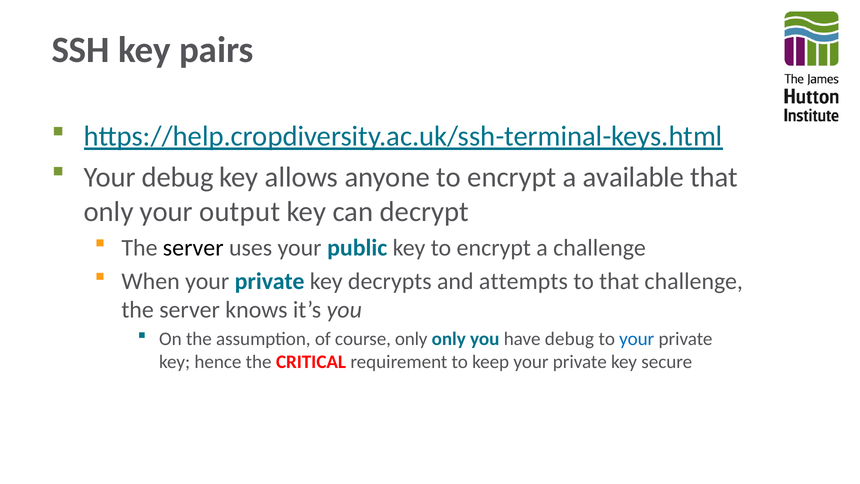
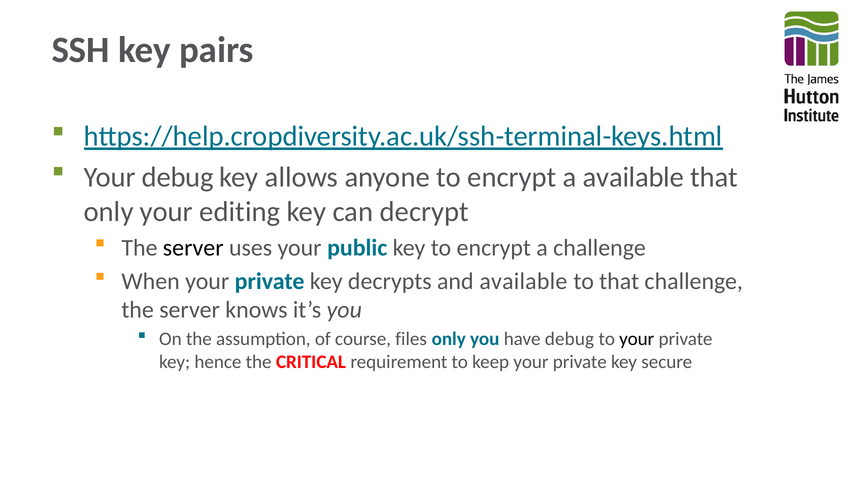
output: output -> editing (240, 211)
and attempts: attempts -> available (523, 281)
course only: only -> files (411, 339)
your colour: blue -> black (637, 339)
